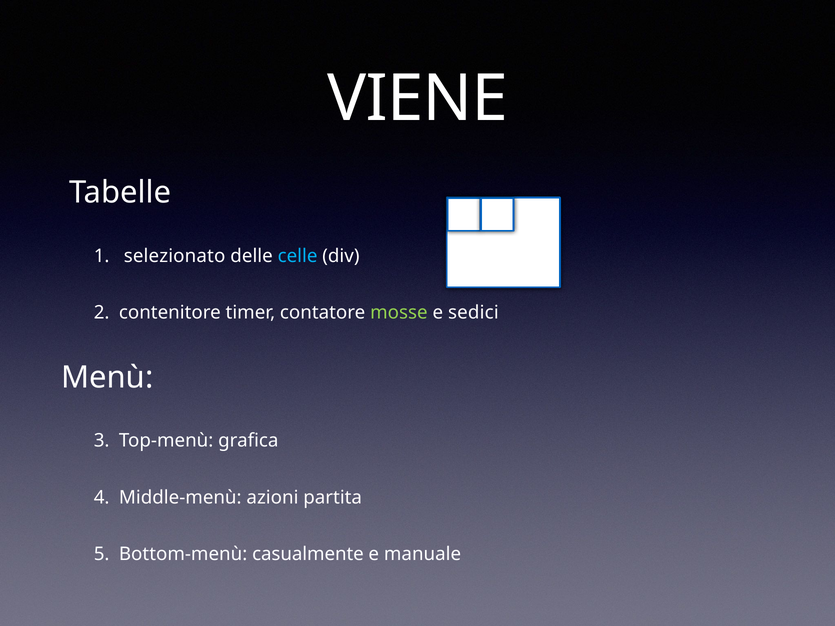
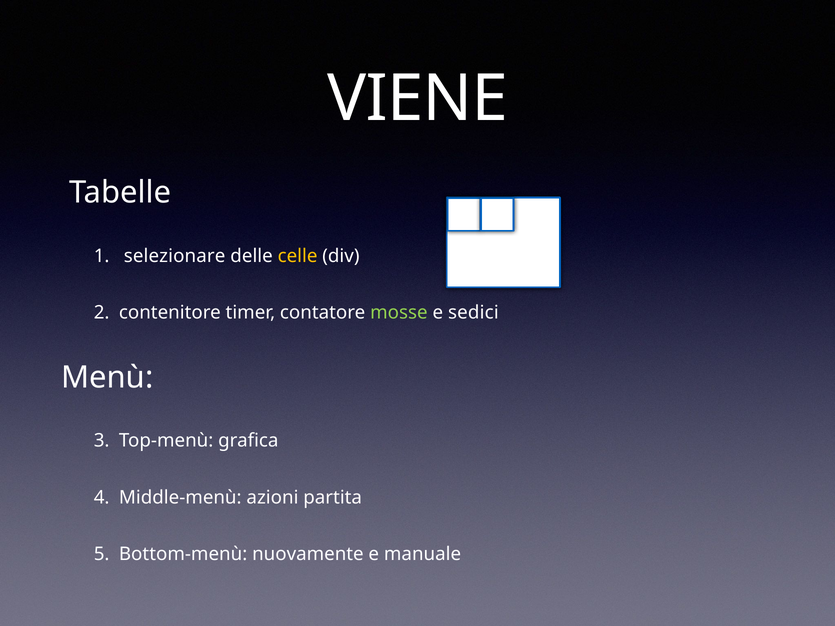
selezionato: selezionato -> selezionare (175, 256)
celle colour: light blue -> yellow (298, 256)
casualmente: casualmente -> nuovamente (308, 554)
